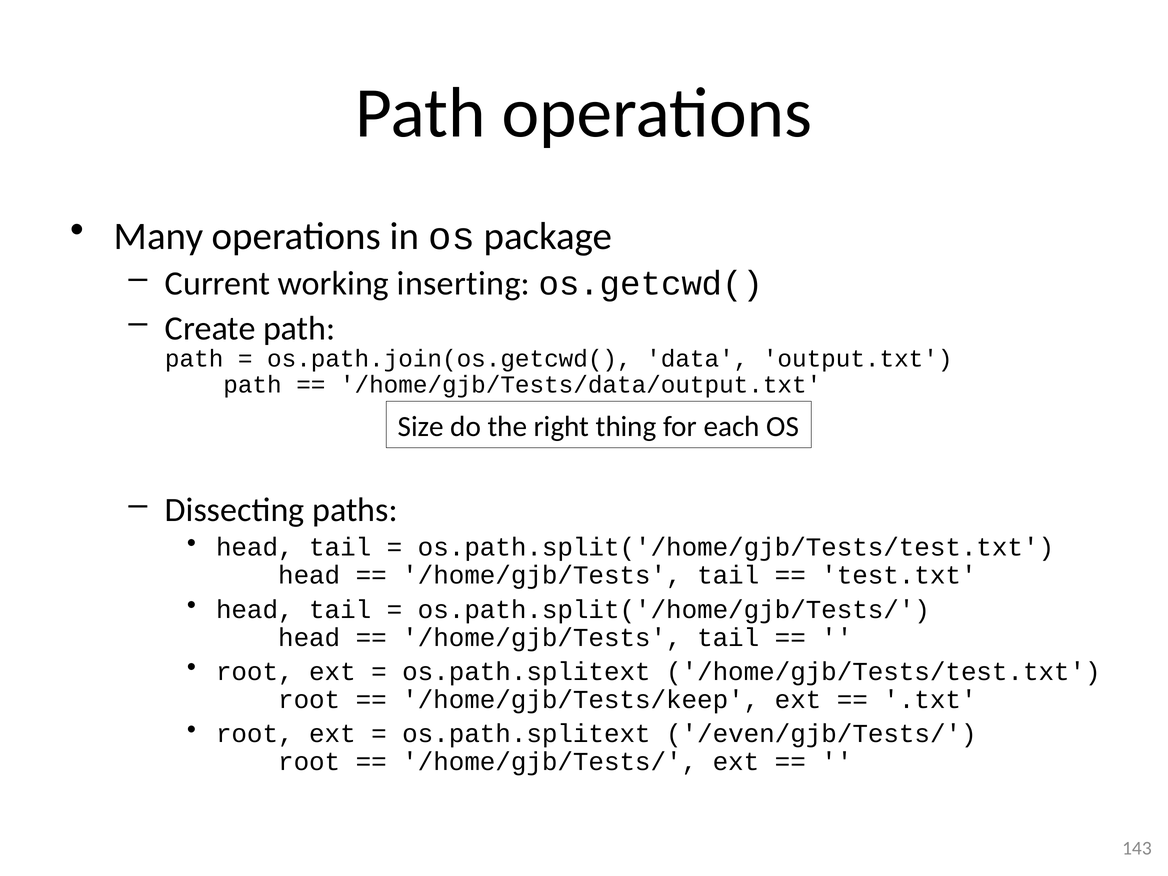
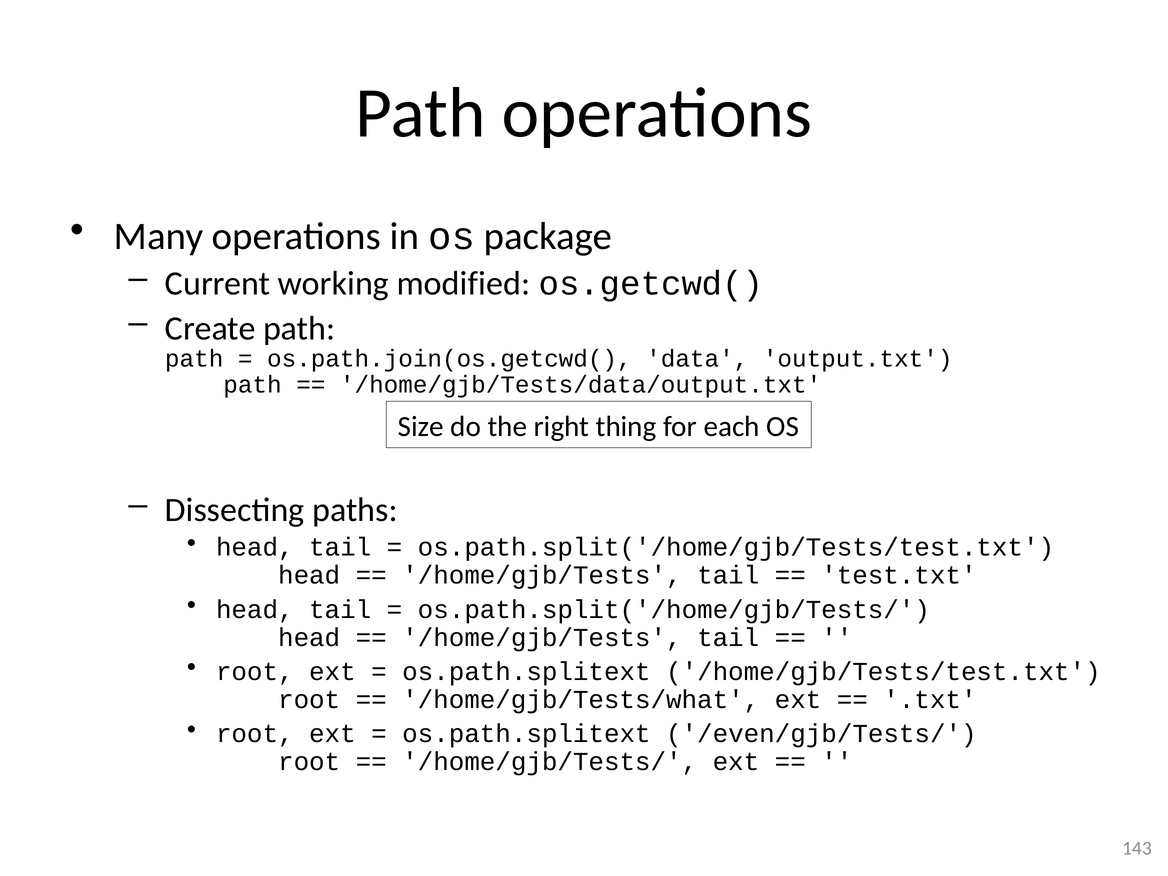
inserting: inserting -> modified (464, 283)
/home/gjb/Tests/keep: /home/gjb/Tests/keep -> /home/gjb/Tests/what (581, 700)
